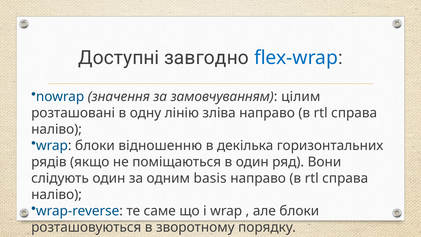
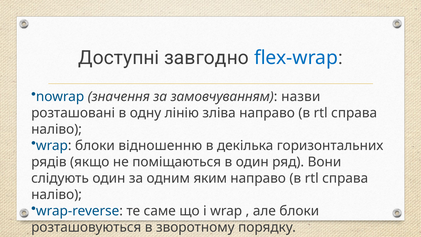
цілим: цілим -> назви (301, 97)
basis: basis -> яким (210, 178)
